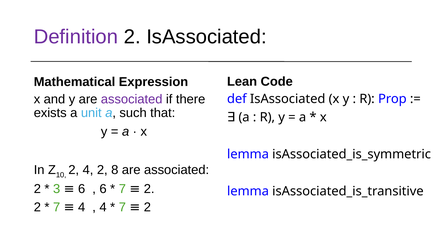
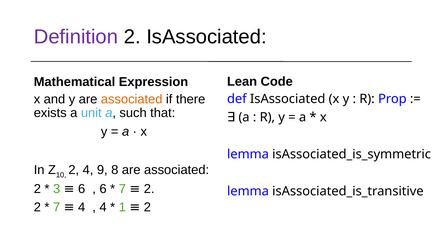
associated colour: purple -> orange (132, 99)
4 2: 2 -> 9 (102, 170)
7: 7 -> 1 (122, 208)
